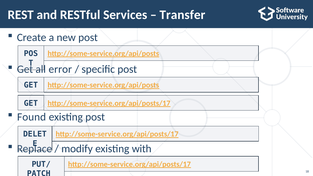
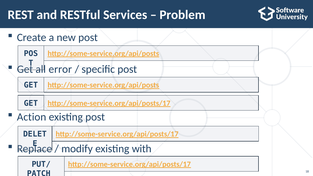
Transfer: Transfer -> Problem (182, 15)
Found: Found -> Action (32, 117)
